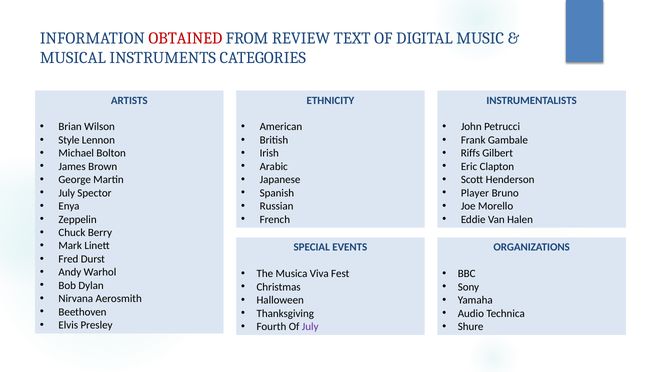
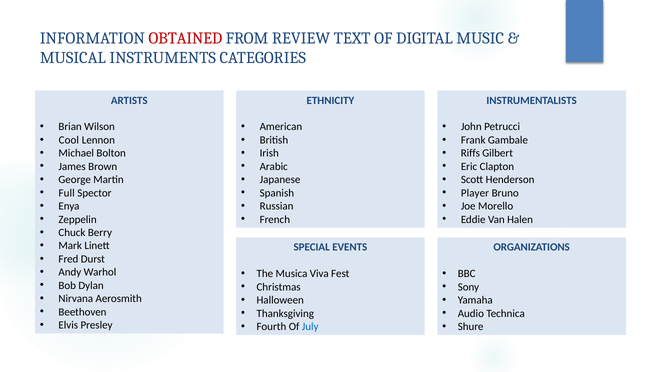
Style: Style -> Cool (69, 140)
July: July -> Full (67, 193)
July colour: purple -> blue (310, 326)
